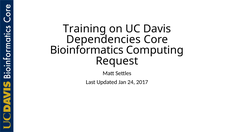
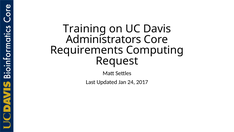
Dependencies: Dependencies -> Administrators (104, 39)
Bioinformatics: Bioinformatics -> Requirements (87, 50)
